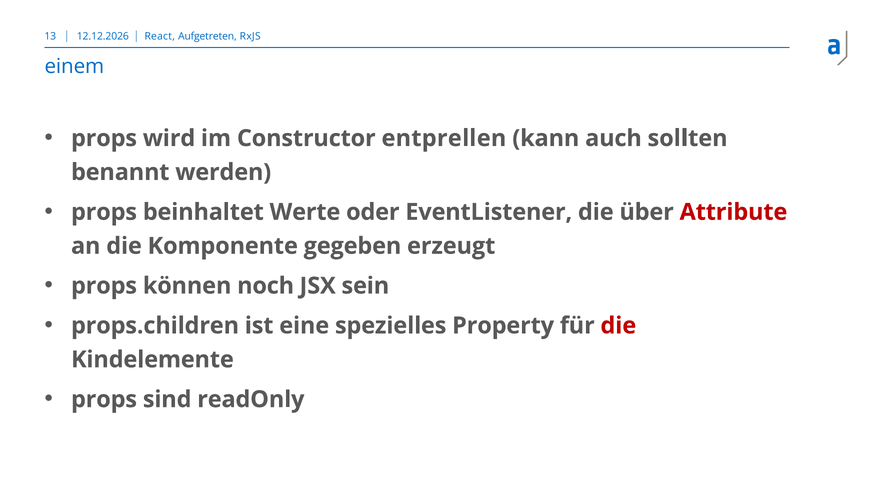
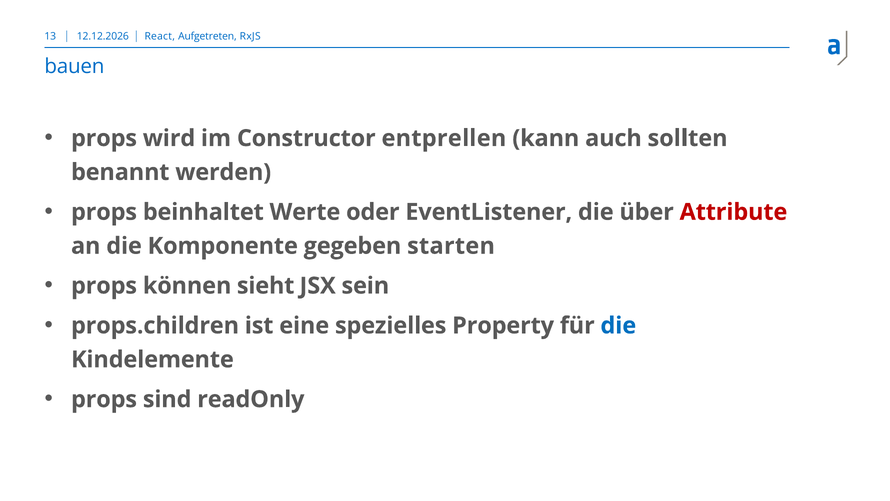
einem: einem -> bauen (74, 67)
erzeugt: erzeugt -> starten (451, 246)
noch: noch -> sieht (266, 286)
die colour: red -> blue (618, 325)
